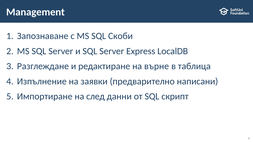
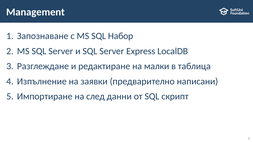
Скоби: Скоби -> Набор (121, 36)
върне: върне -> малки (157, 66)
